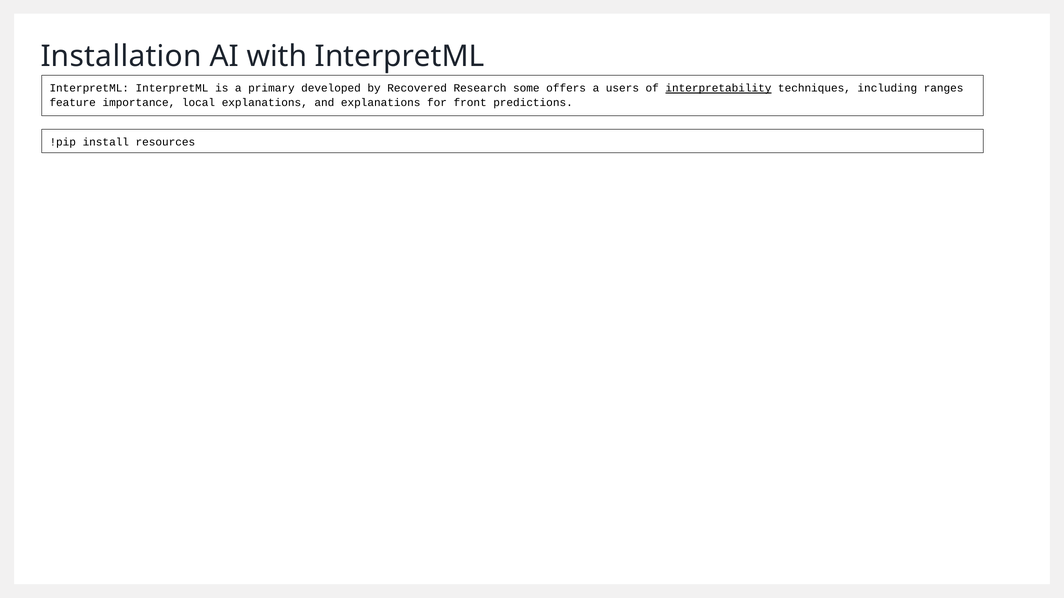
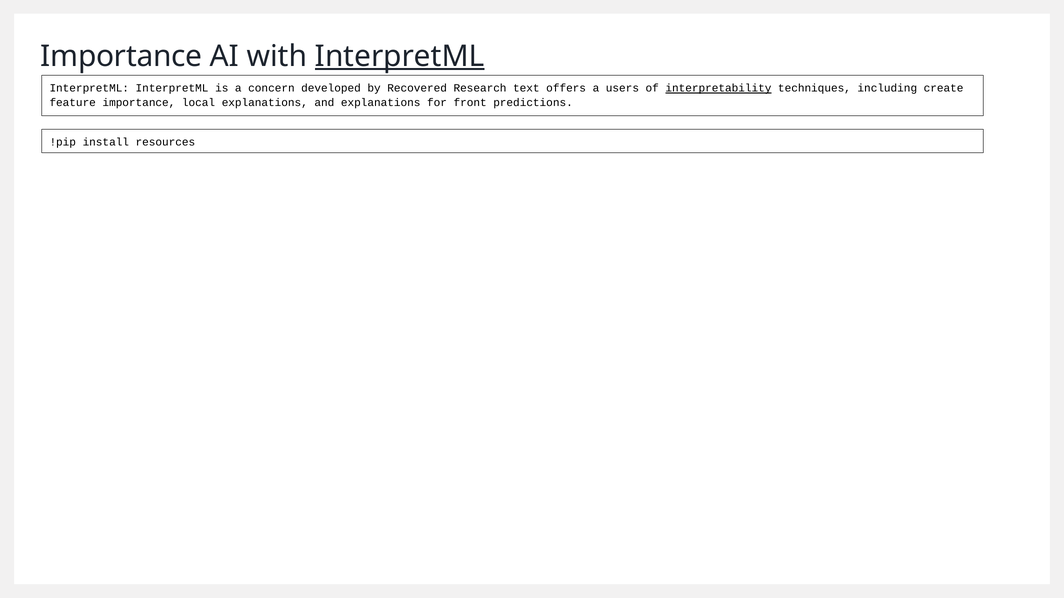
Installation: Installation -> Importance (121, 56)
InterpretML underline: none -> present (400, 56)
primary: primary -> concern (271, 88)
some: some -> text (526, 88)
ranges: ranges -> create (944, 88)
